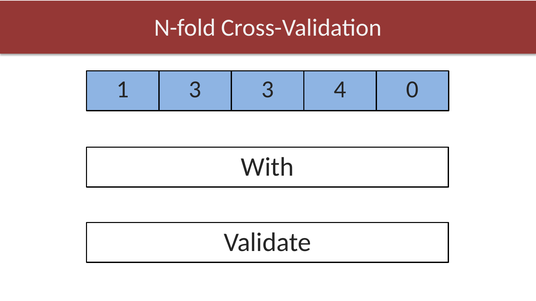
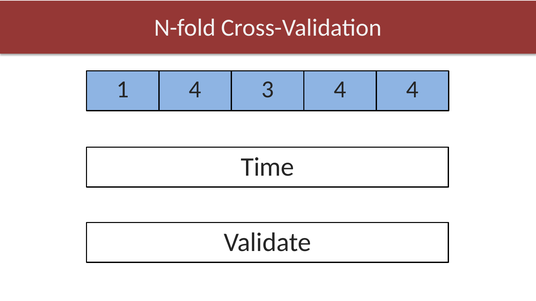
1 3: 3 -> 4 (195, 89)
4 0: 0 -> 4 (413, 89)
With: With -> Time (268, 167)
